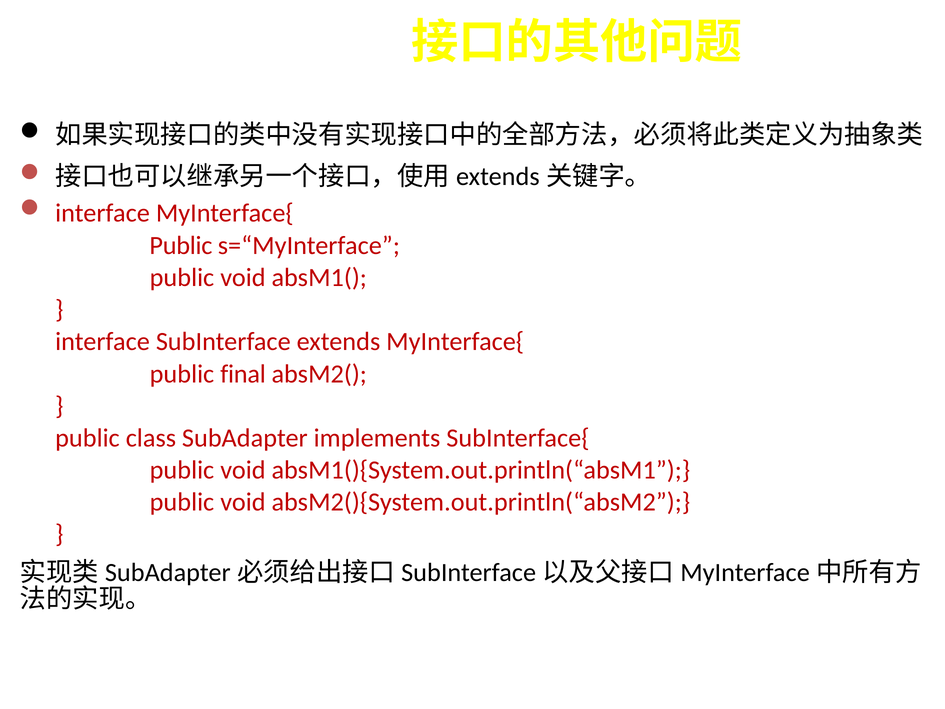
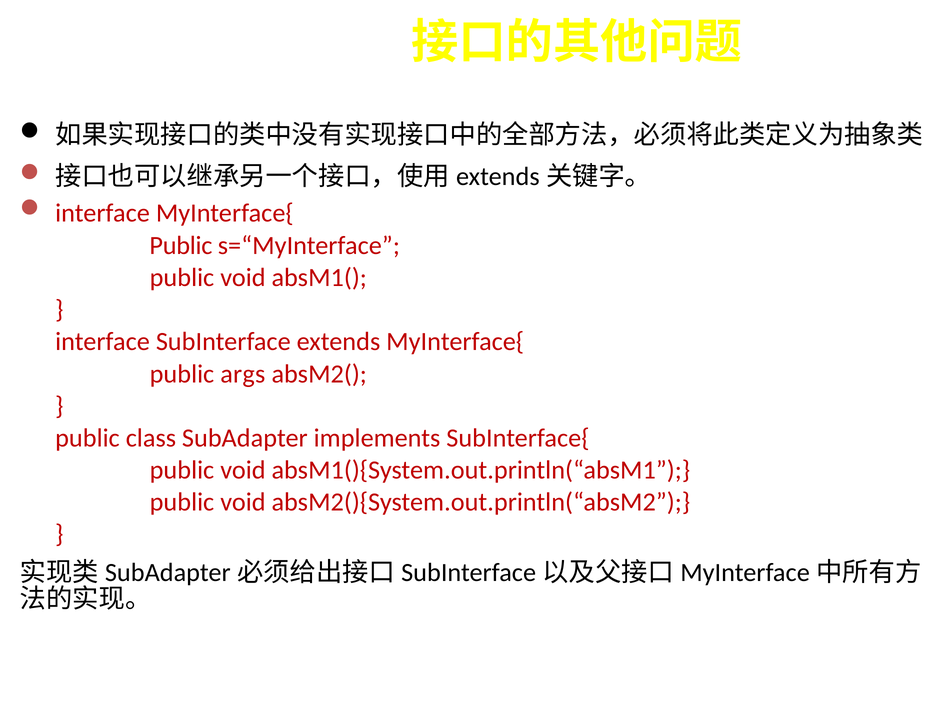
final: final -> args (243, 374)
